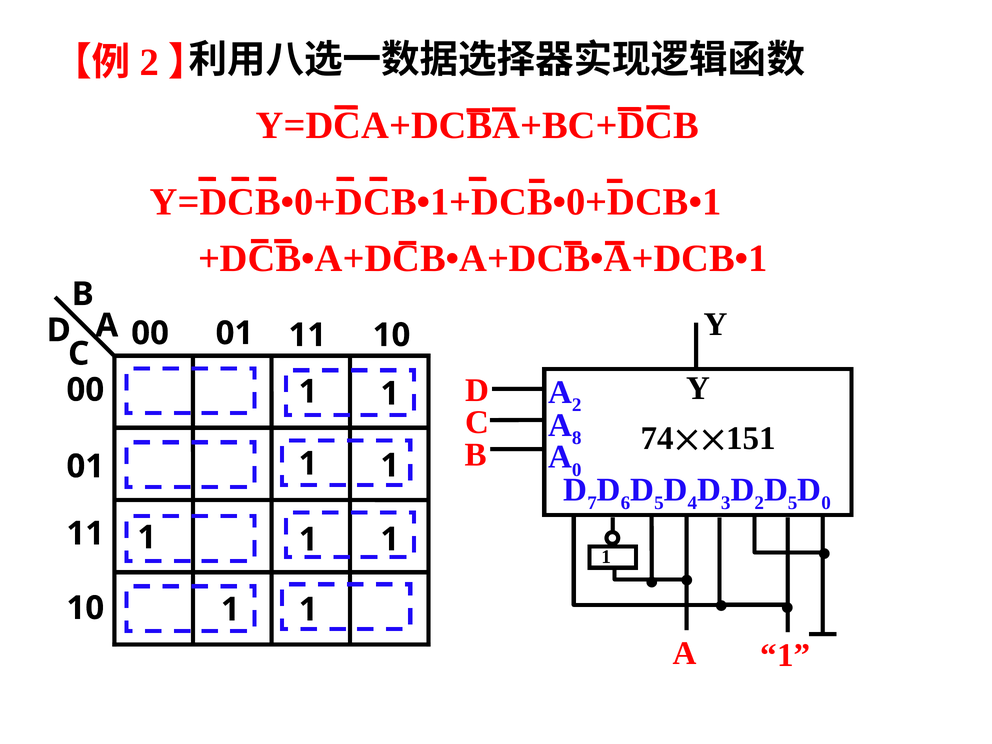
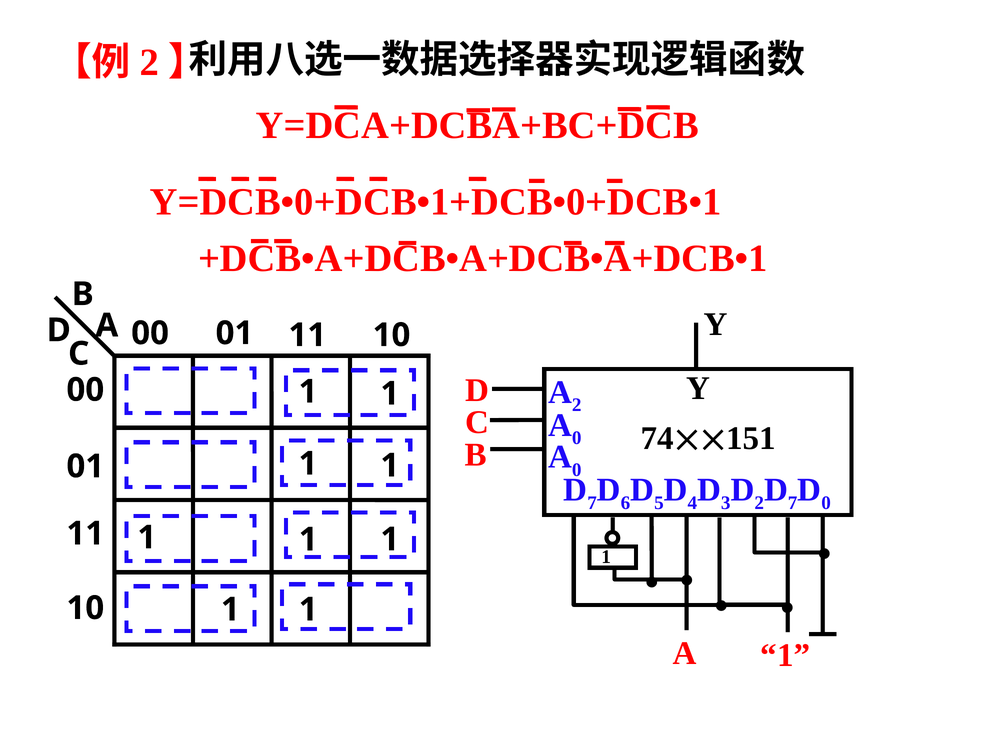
8: 8 -> 0 (577, 438)
5: 5 -> 7 (793, 503)
